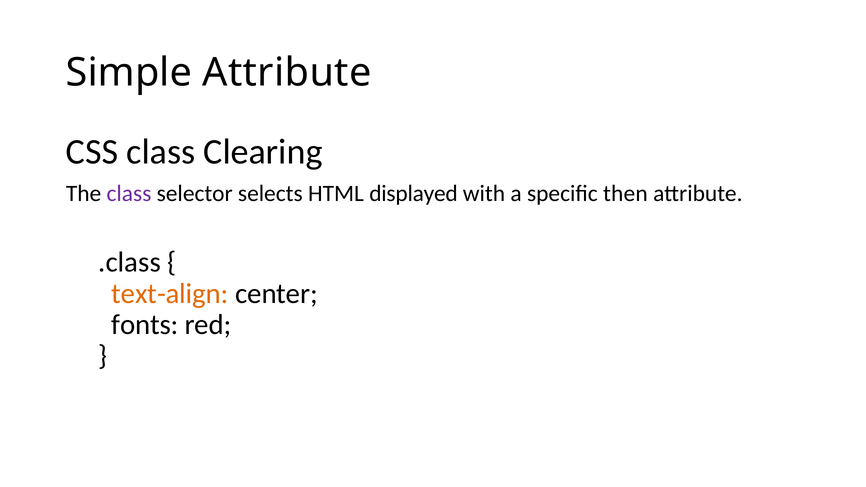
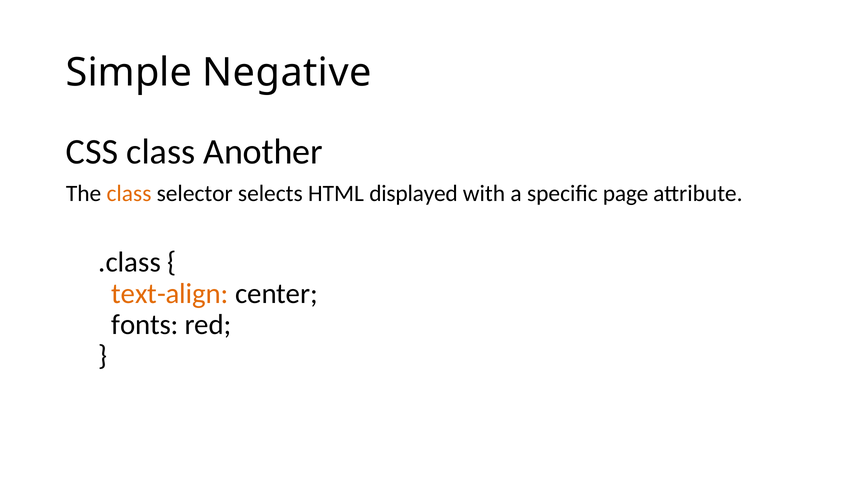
Simple Attribute: Attribute -> Negative (287, 73)
Clearing: Clearing -> Another (263, 152)
class colour: purple -> orange (129, 193)
then: then -> page (626, 193)
